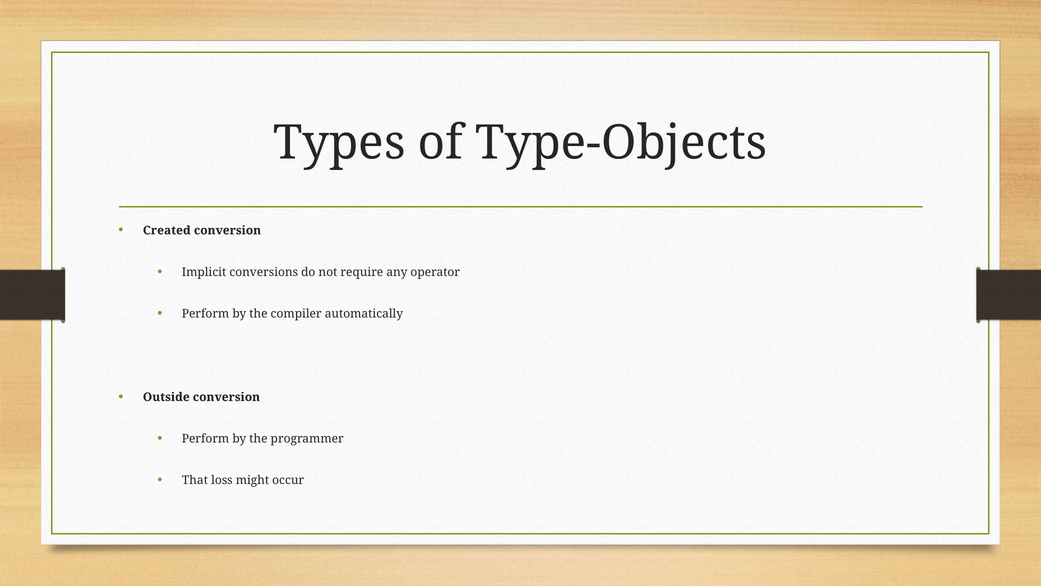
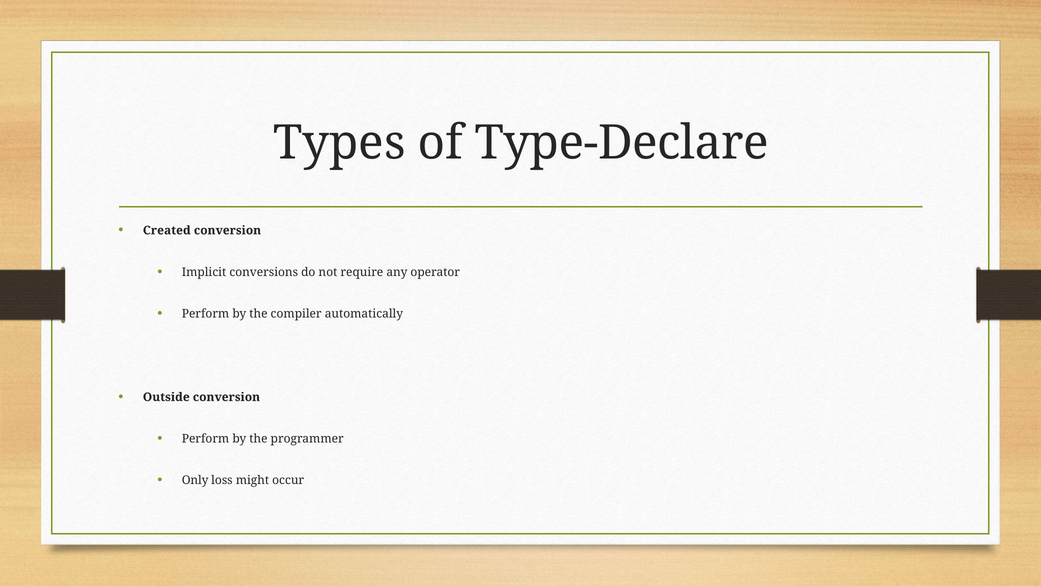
Type-Objects: Type-Objects -> Type-Declare (622, 143)
That: That -> Only (195, 480)
